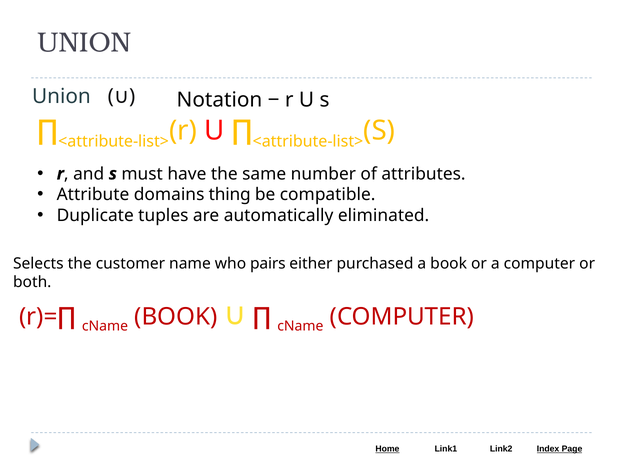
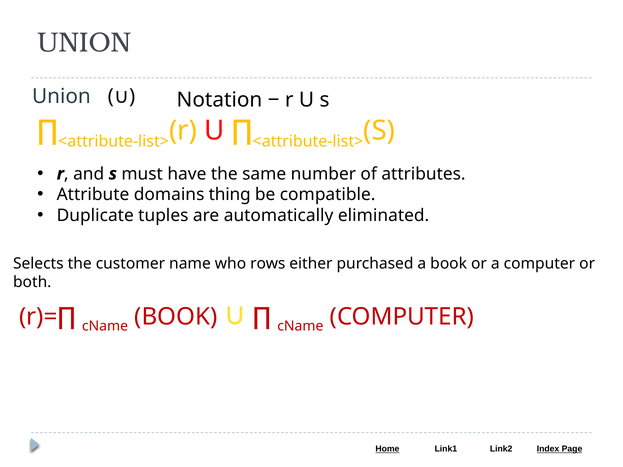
pairs: pairs -> rows (268, 264)
